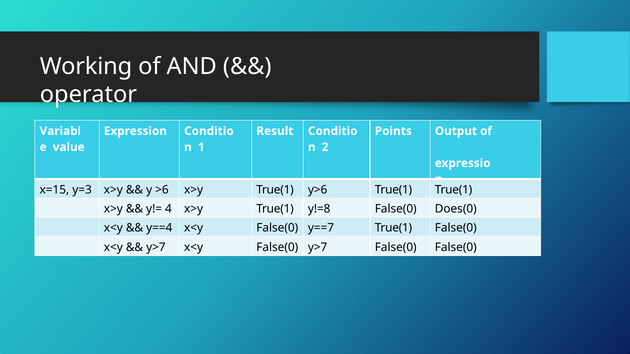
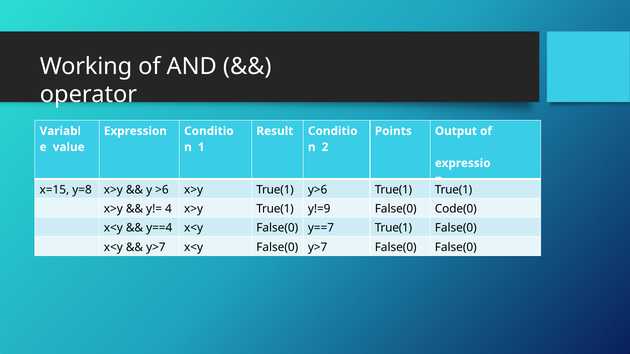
y=3: y=3 -> y=8 (82, 190)
y!=8: y!=8 -> y!=9 (319, 209)
Does(0: Does(0 -> Code(0 (456, 209)
